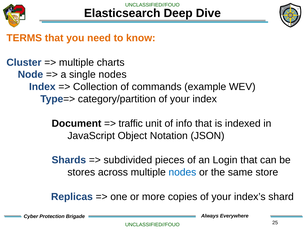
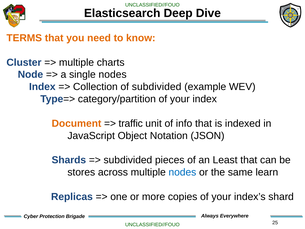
of commands: commands -> subdivided (157, 87)
Document colour: black -> orange (76, 123)
Login: Login -> Least (225, 160)
store: store -> learn (267, 172)
